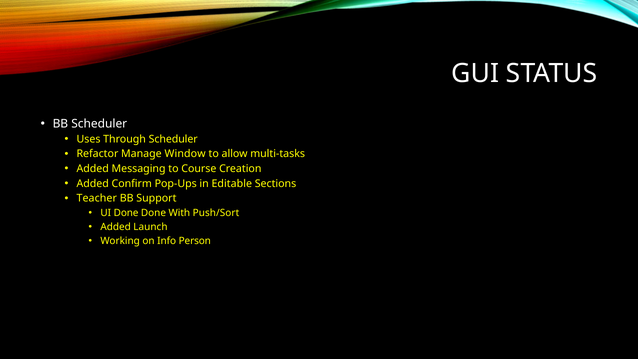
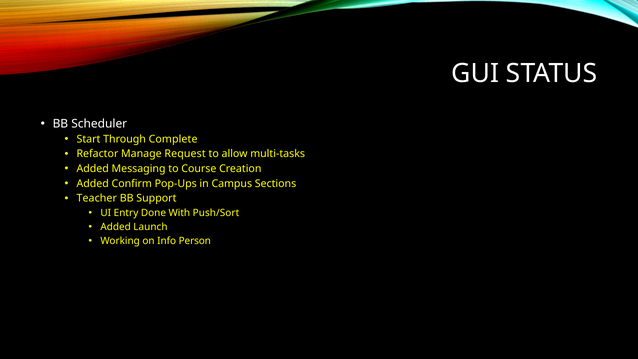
Uses: Uses -> Start (89, 139)
Through Scheduler: Scheduler -> Complete (173, 139)
Window: Window -> Request (185, 154)
Editable: Editable -> Campus (232, 184)
UI Done: Done -> Entry (126, 213)
